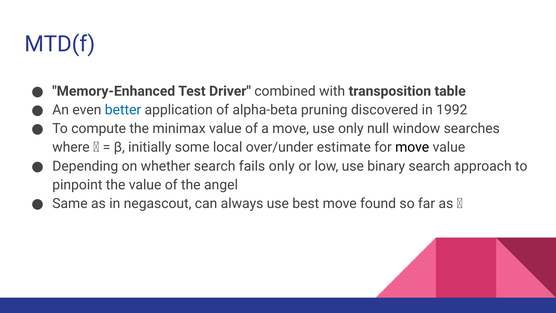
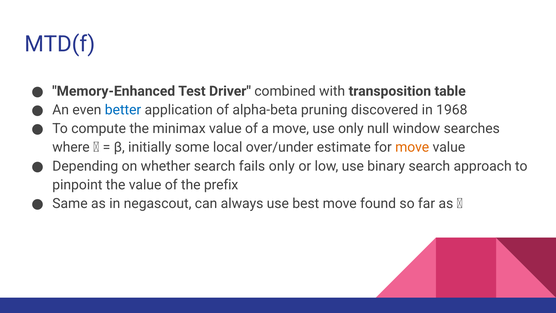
1992: 1992 -> 1968 (452, 110)
move colour: black -> orange (412, 147)
angel: angel -> prefix (221, 185)
